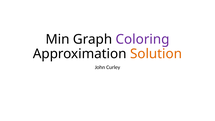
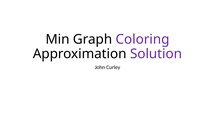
Solution colour: orange -> purple (156, 54)
